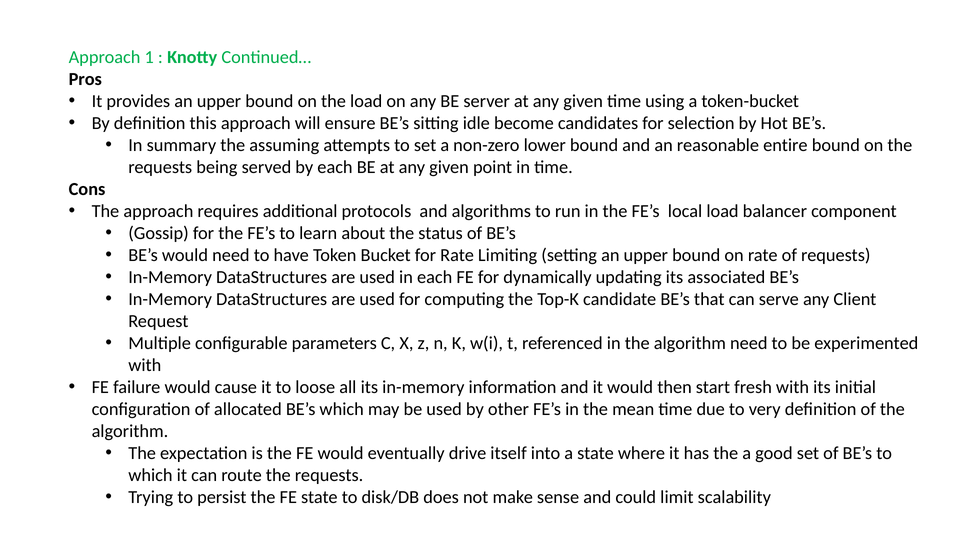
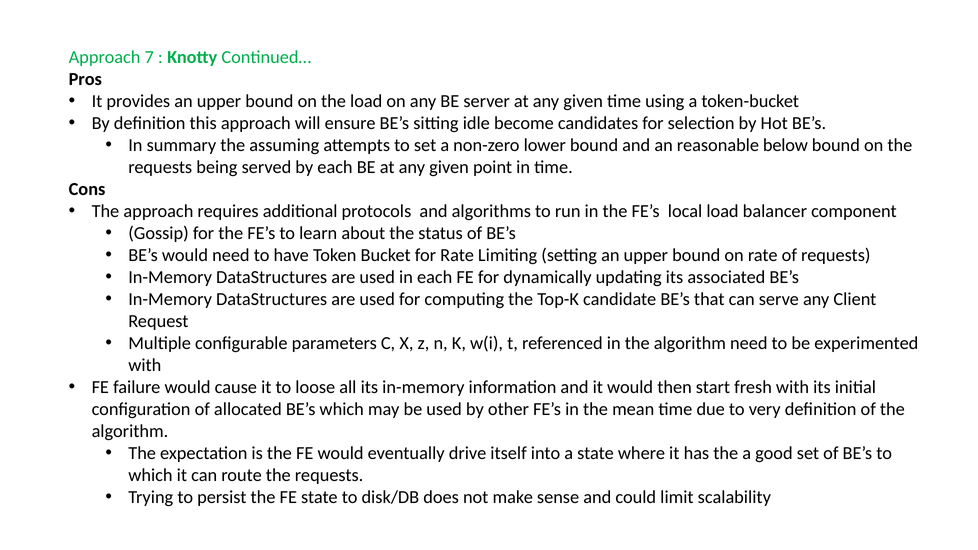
1: 1 -> 7 (149, 57)
entire: entire -> below (785, 145)
